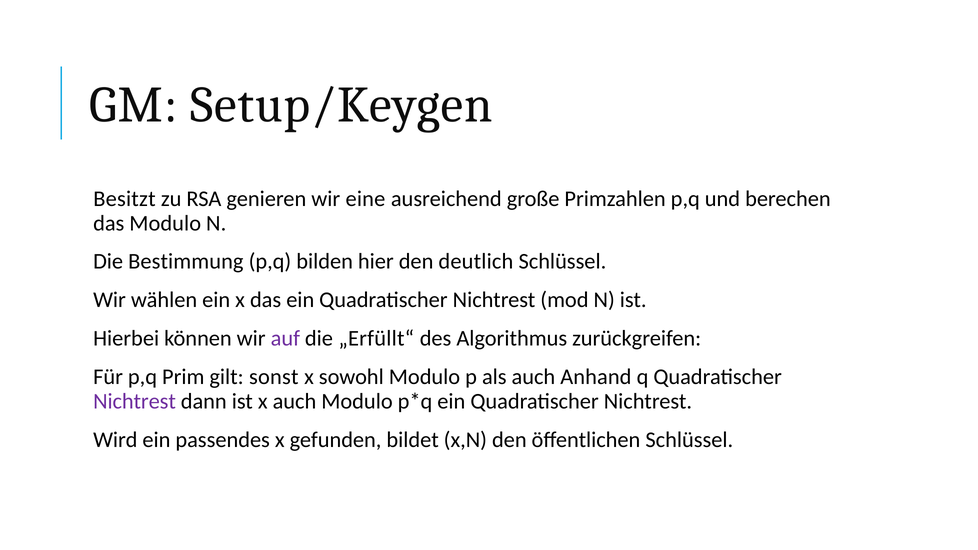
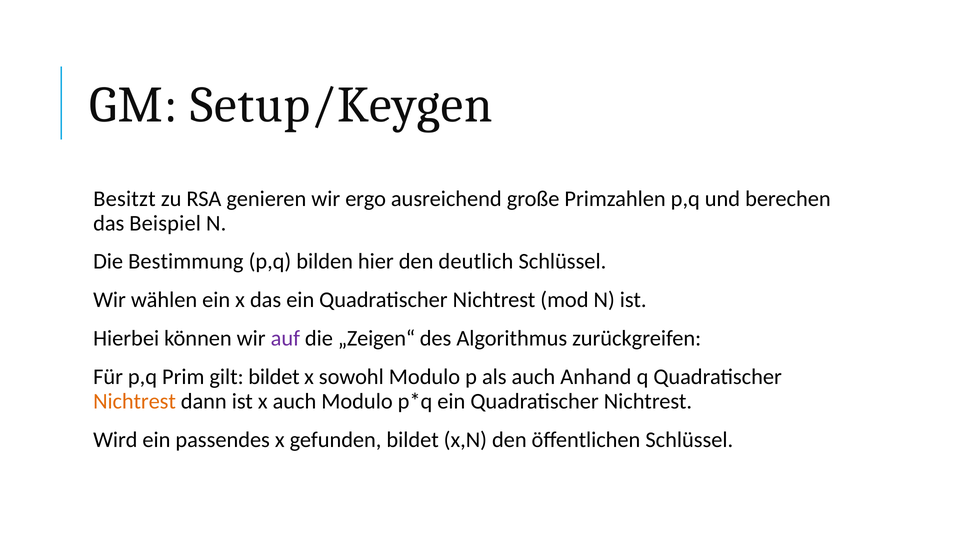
eine: eine -> ergo (366, 199)
das Modulo: Modulo -> Beispiel (165, 223)
„Erfüllt“: „Erfüllt“ -> „Zeigen“ (377, 339)
gilt sonst: sonst -> bildet (274, 377)
Nichtrest colour: purple -> orange (135, 401)
